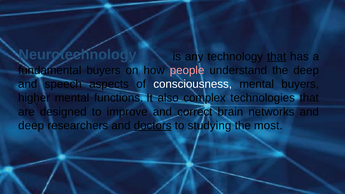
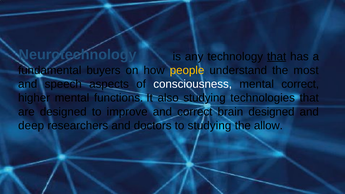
people colour: pink -> yellow (187, 70)
the deep: deep -> most (306, 70)
mental buyers: buyers -> correct (300, 84)
also complex: complex -> studying (205, 98)
brain networks: networks -> designed (271, 112)
doctors underline: present -> none (153, 126)
most: most -> allow (268, 126)
